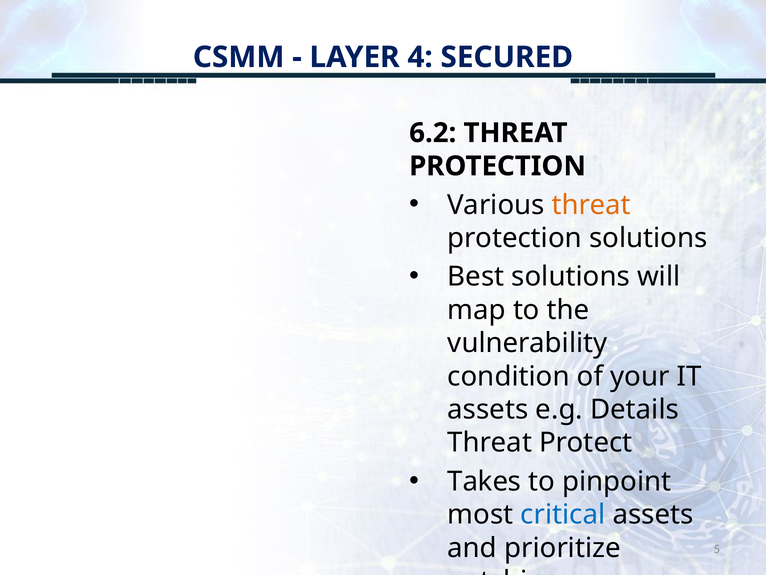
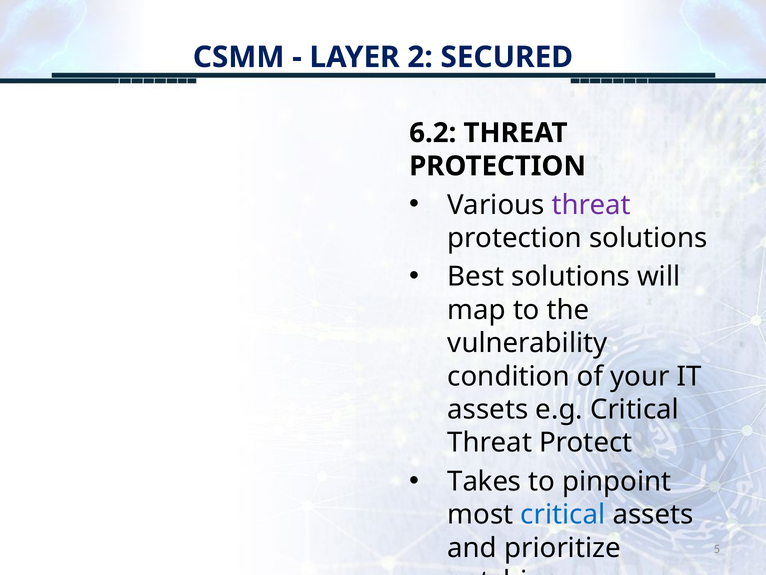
4: 4 -> 2 (420, 57)
threat colour: orange -> purple (591, 205)
e.g Details: Details -> Critical (635, 409)
